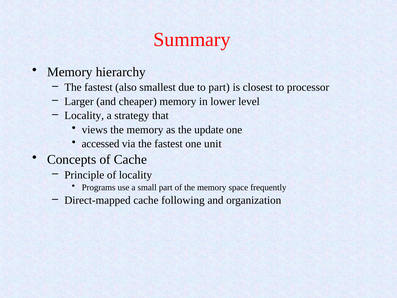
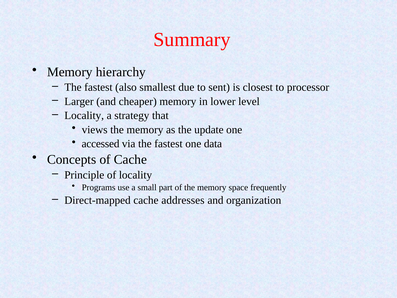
to part: part -> sent (219, 87)
unit: unit -> data (213, 144)
following: following -> addresses (183, 200)
